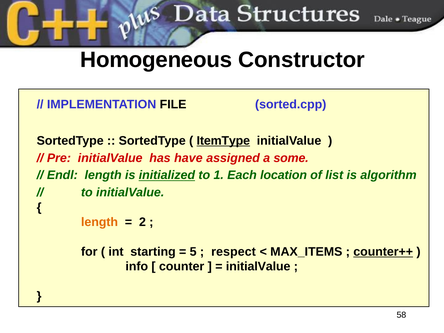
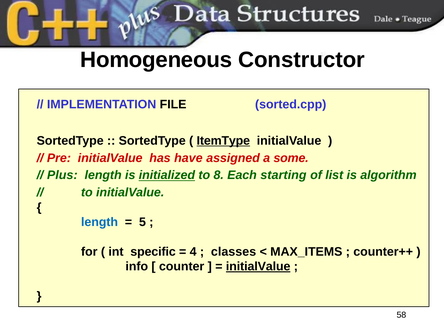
Endl: Endl -> Plus (62, 175)
1: 1 -> 8 (219, 175)
location: location -> starting (283, 175)
length colour: orange -> blue (100, 222)
2: 2 -> 5 (142, 222)
starting: starting -> specific (153, 252)
5: 5 -> 4 (193, 252)
respect: respect -> classes (234, 252)
counter++ underline: present -> none (383, 252)
initialValue underline: none -> present (258, 267)
